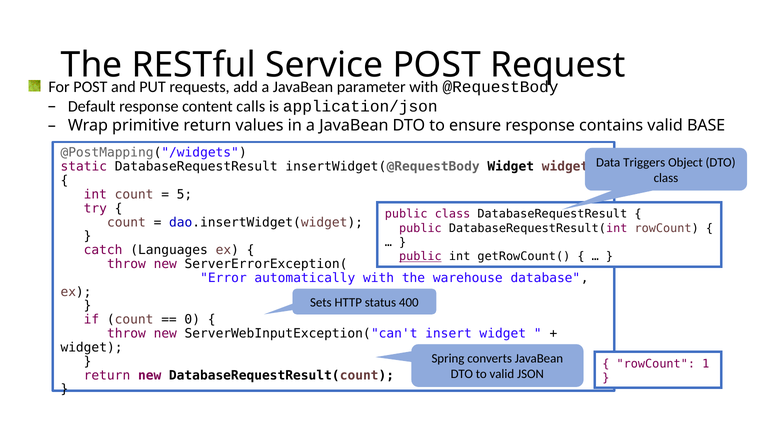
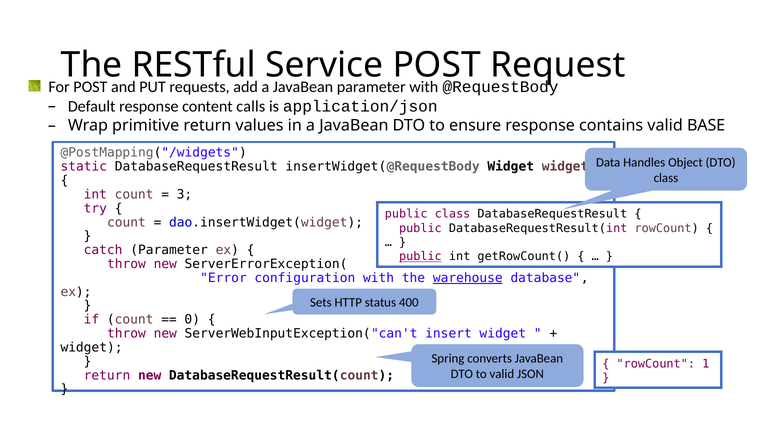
Triggers: Triggers -> Handles (644, 162)
5: 5 -> 3 (184, 195)
catch Languages: Languages -> Parameter (169, 250)
automatically: automatically -> configuration (305, 278)
warehouse underline: none -> present (468, 278)
